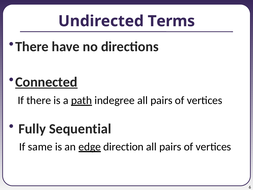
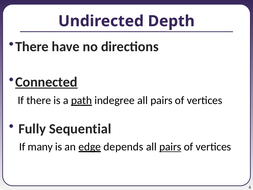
Terms: Terms -> Depth (171, 21)
same: same -> many (40, 147)
direction: direction -> depends (123, 147)
pairs underline: none -> present (170, 147)
